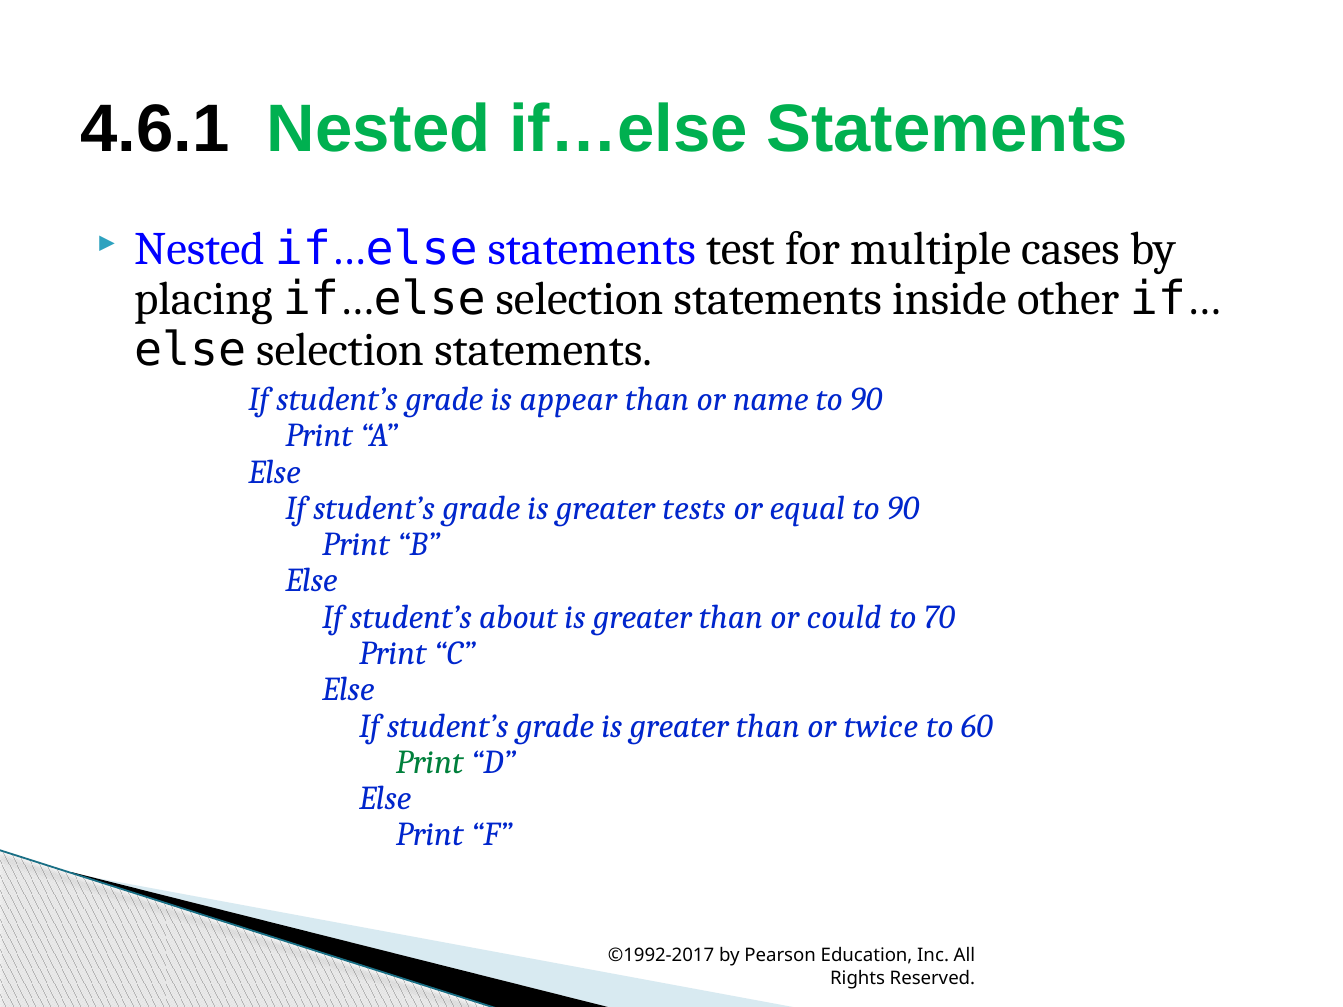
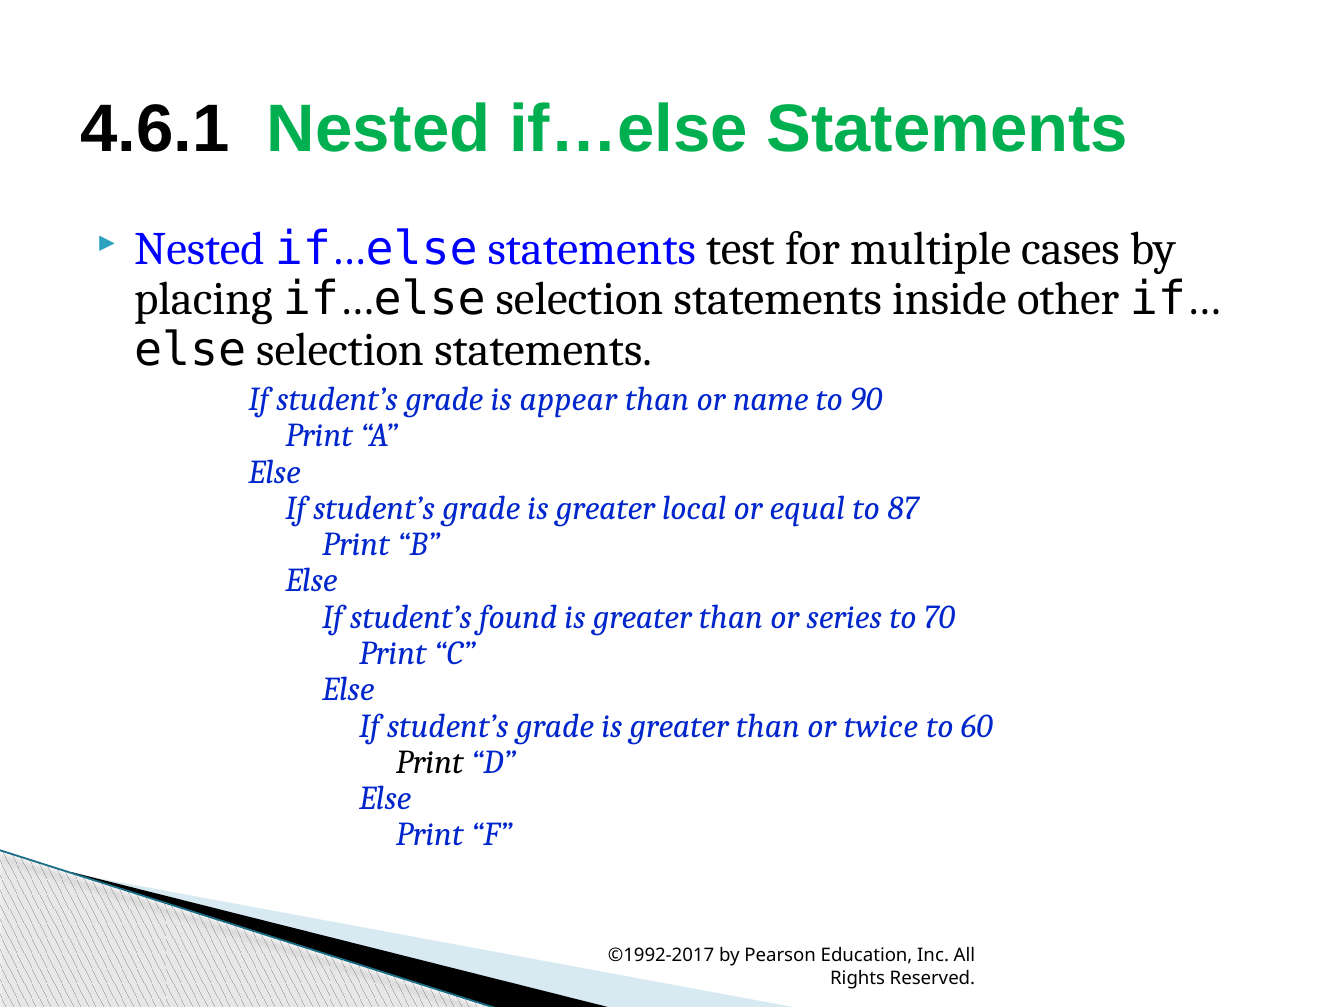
tests: tests -> local (694, 509)
equal to 90: 90 -> 87 (903, 509)
about: about -> found (518, 617)
could: could -> series (844, 617)
Print colour: green -> black (430, 762)
